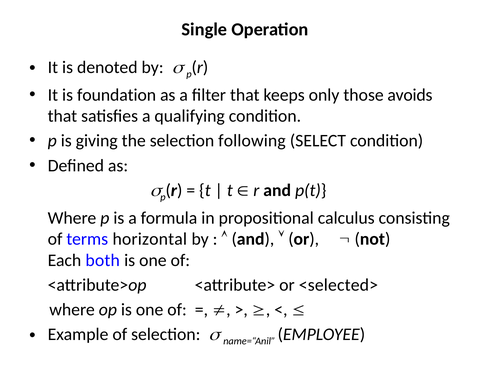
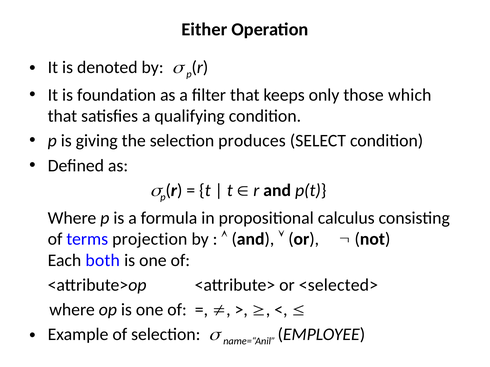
Single: Single -> Either (204, 29)
avoids: avoids -> which (410, 95)
following: following -> produces (252, 141)
horizontal: horizontal -> projection (150, 239)
